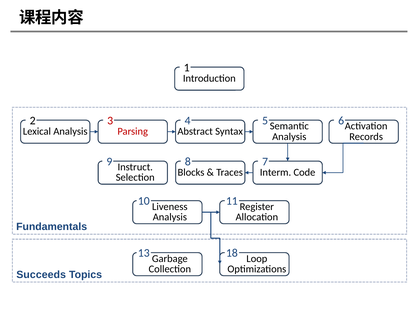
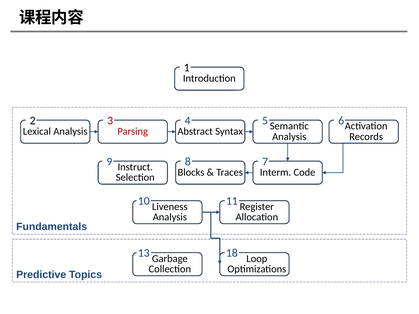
Succeeds: Succeeds -> Predictive (41, 275)
